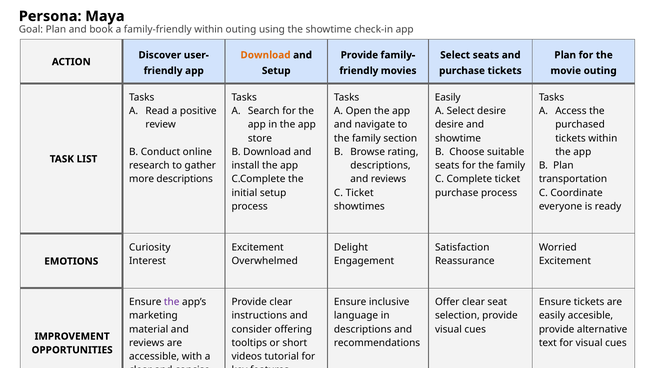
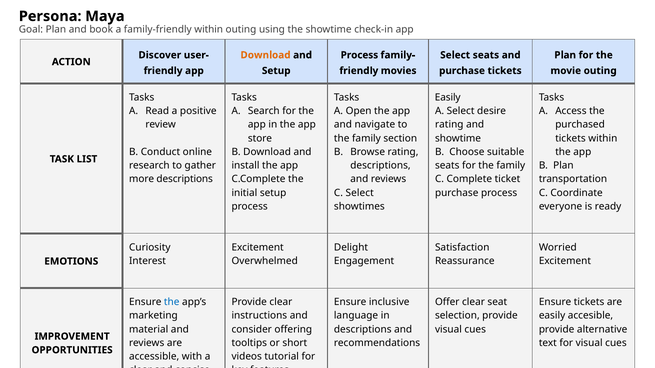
Provide: Provide -> Process (359, 55)
desire: desire -> rating (449, 125)
C Ticket: Ticket -> Select (360, 193)
the colour: purple -> blue (172, 302)
